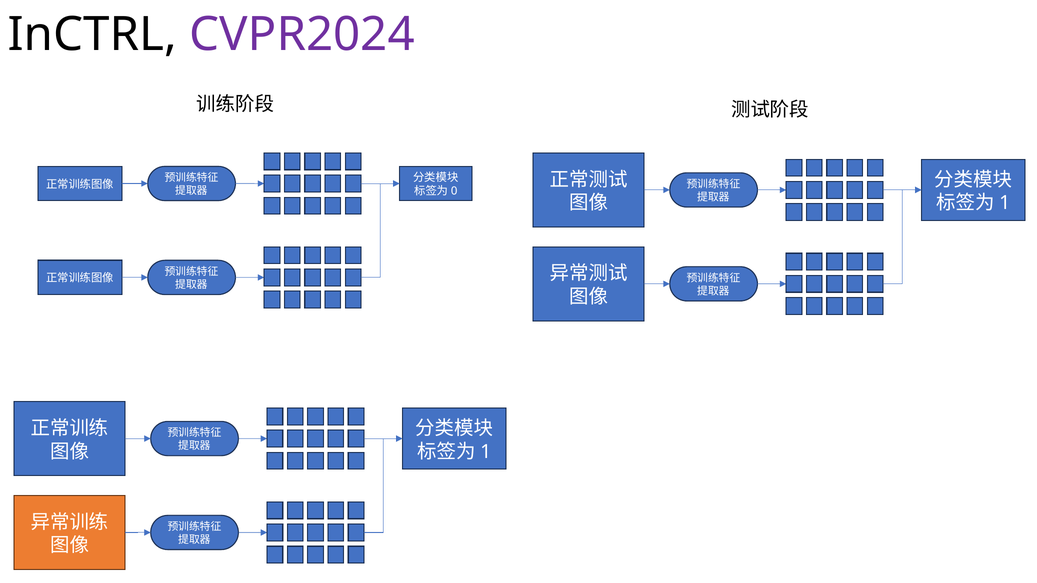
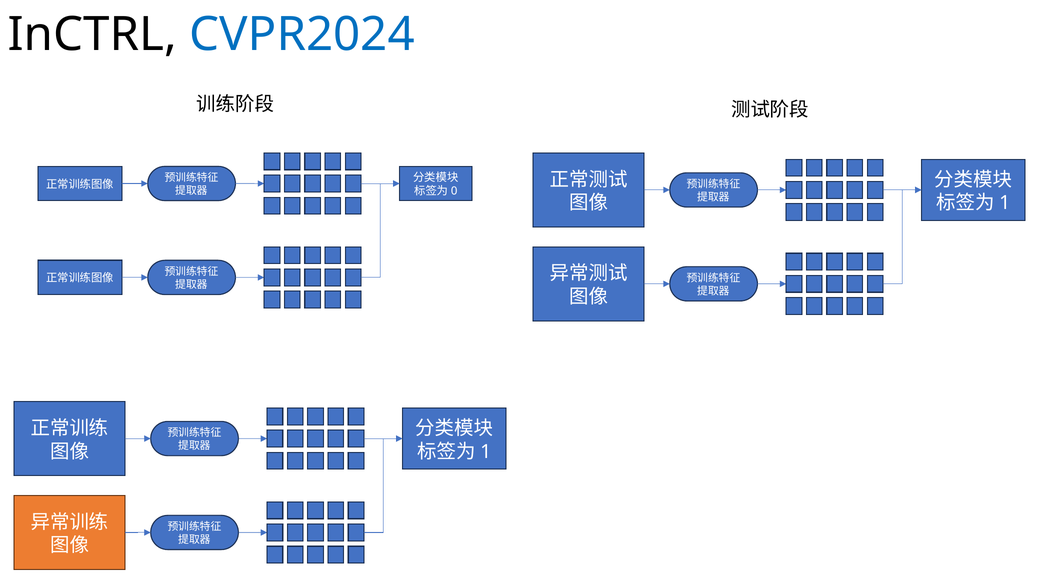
CVPR2024 colour: purple -> blue (302, 34)
